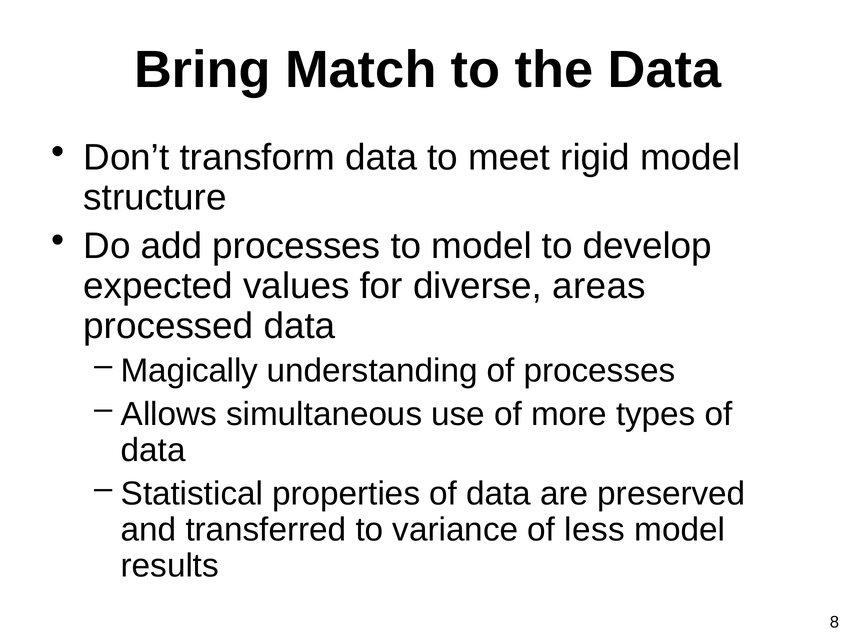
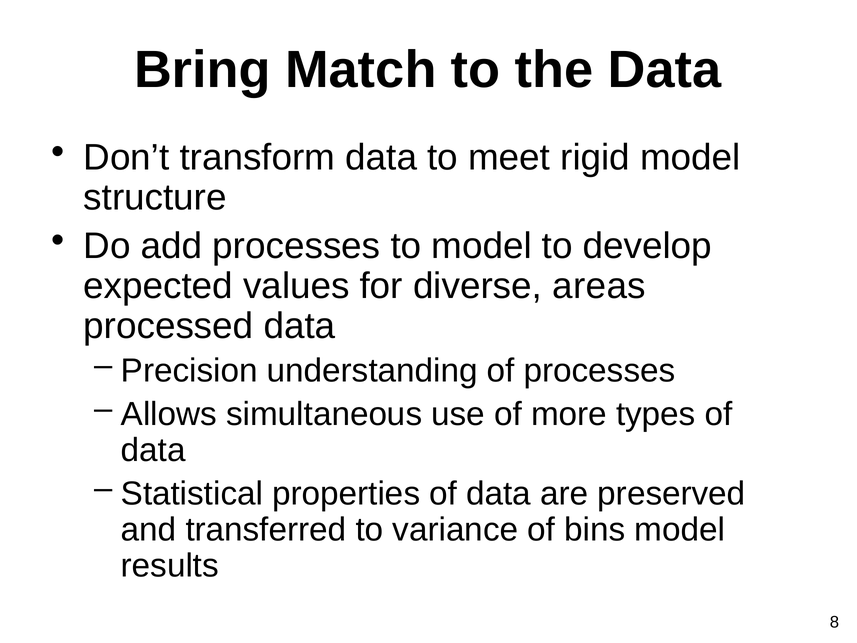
Magically: Magically -> Precision (189, 371)
less: less -> bins (595, 530)
